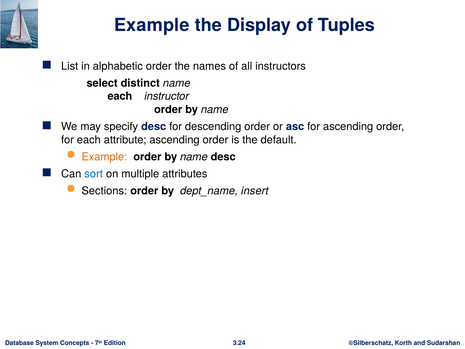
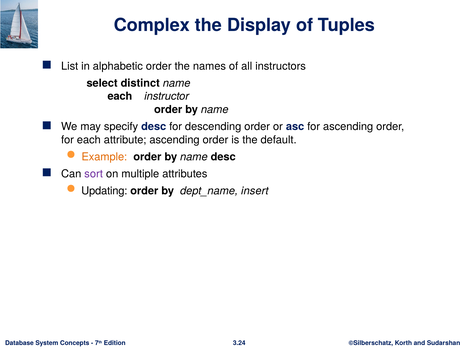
Example: Example -> Complex (152, 25)
sort colour: blue -> purple (94, 174)
Sections: Sections -> Updating (104, 191)
